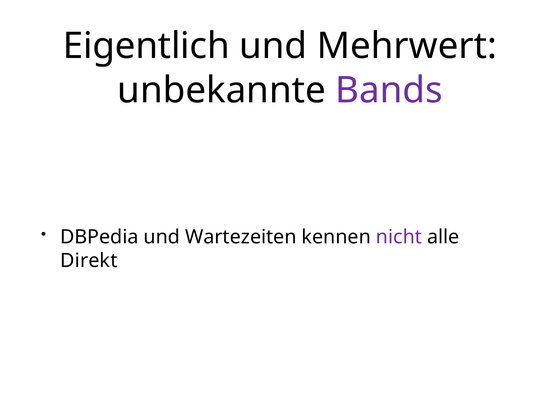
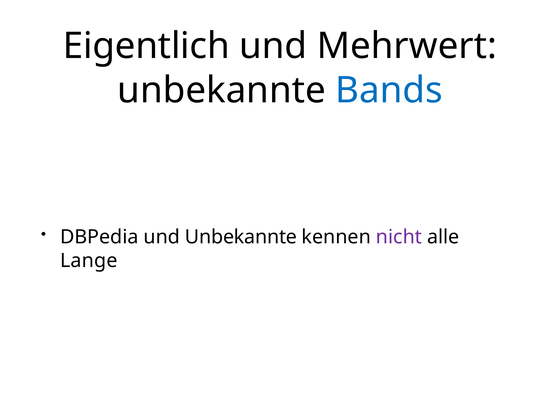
Bands colour: purple -> blue (389, 90)
und Wartezeiten: Wartezeiten -> Unbekannte (241, 237)
Direkt: Direkt -> Lange (89, 261)
